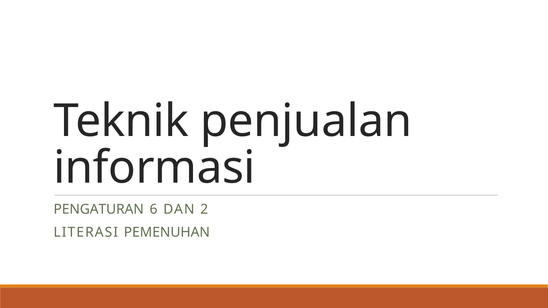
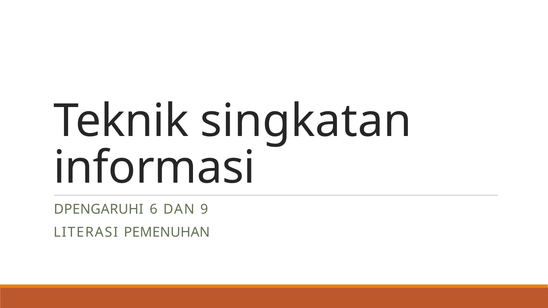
penjualan: penjualan -> singkatan (306, 121)
PENGATURAN: PENGATURAN -> DPENGARUHI (99, 210)
2: 2 -> 9 (204, 210)
